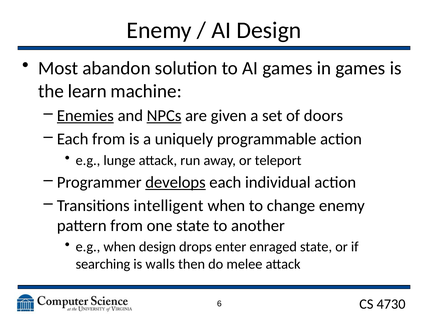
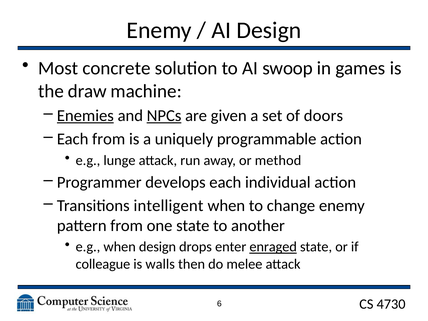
abandon: abandon -> concrete (116, 68)
AI games: games -> swoop (288, 68)
learn: learn -> draw (87, 91)
teleport: teleport -> method (278, 160)
develops underline: present -> none (175, 182)
enraged underline: none -> present (273, 247)
searching: searching -> colleague (103, 264)
